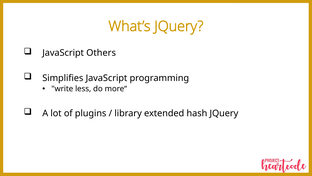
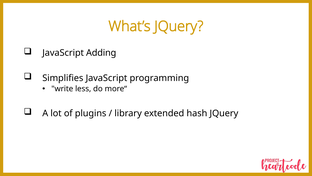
Others: Others -> Adding (101, 53)
